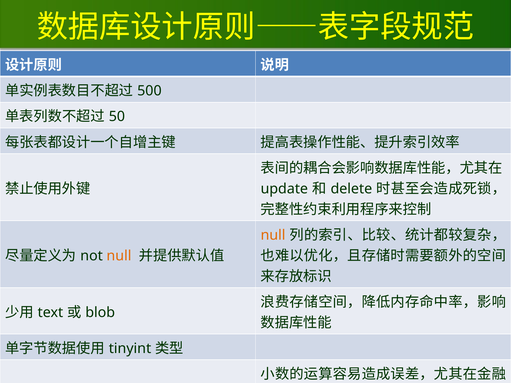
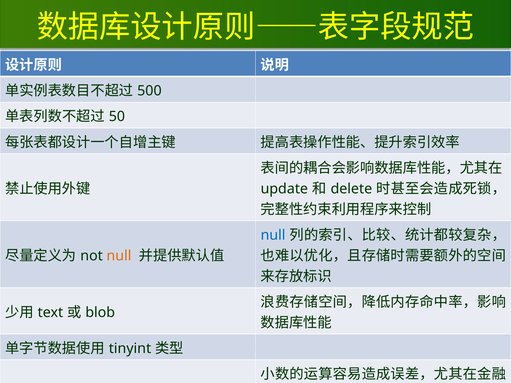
null colour: orange -> blue (273, 235)
